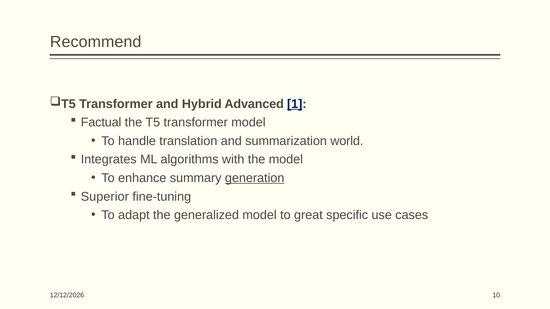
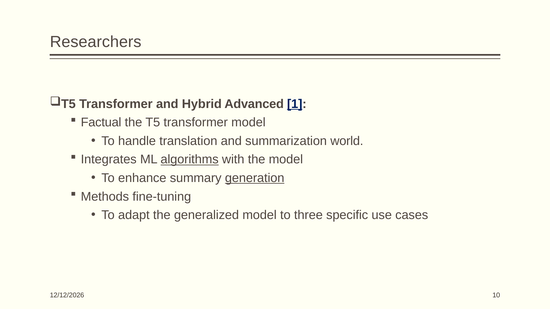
Recommend: Recommend -> Researchers (96, 42)
algorithms underline: none -> present (190, 160)
Superior: Superior -> Methods (105, 197)
great: great -> three (308, 215)
